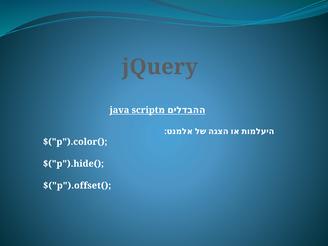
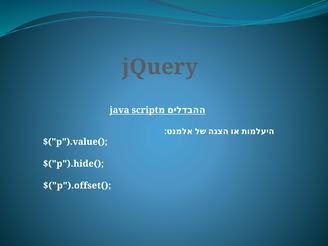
$("p").color(: $("p").color( -> $("p").value( (75, 142)
